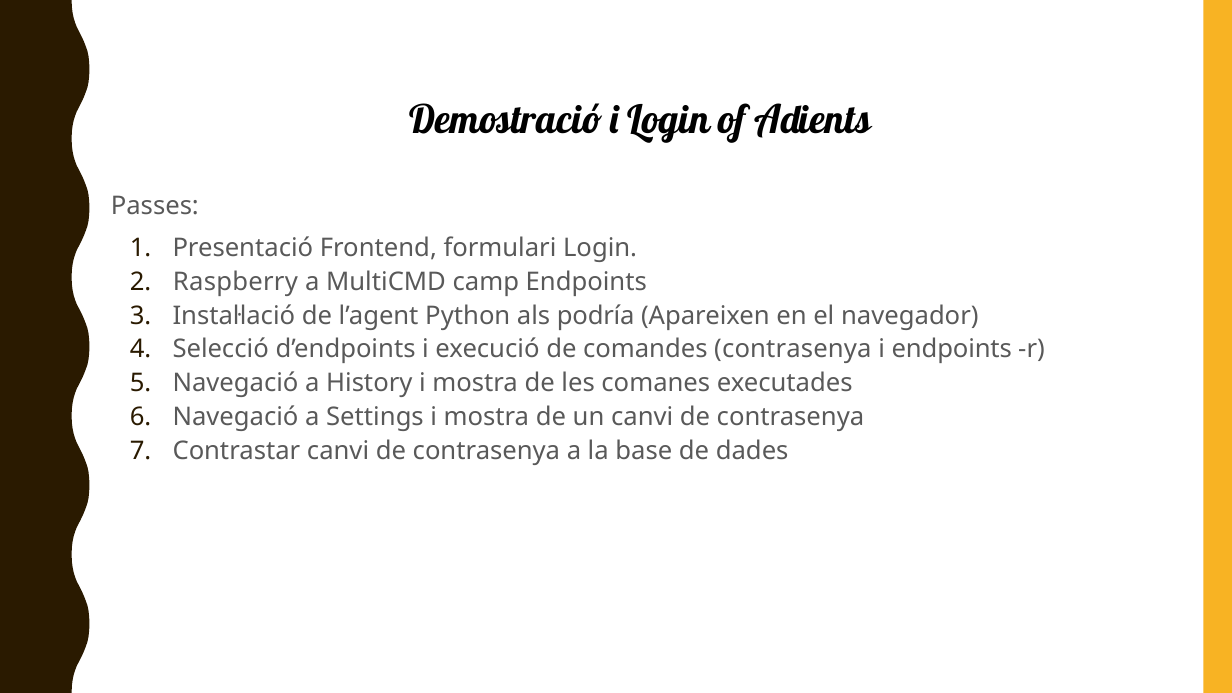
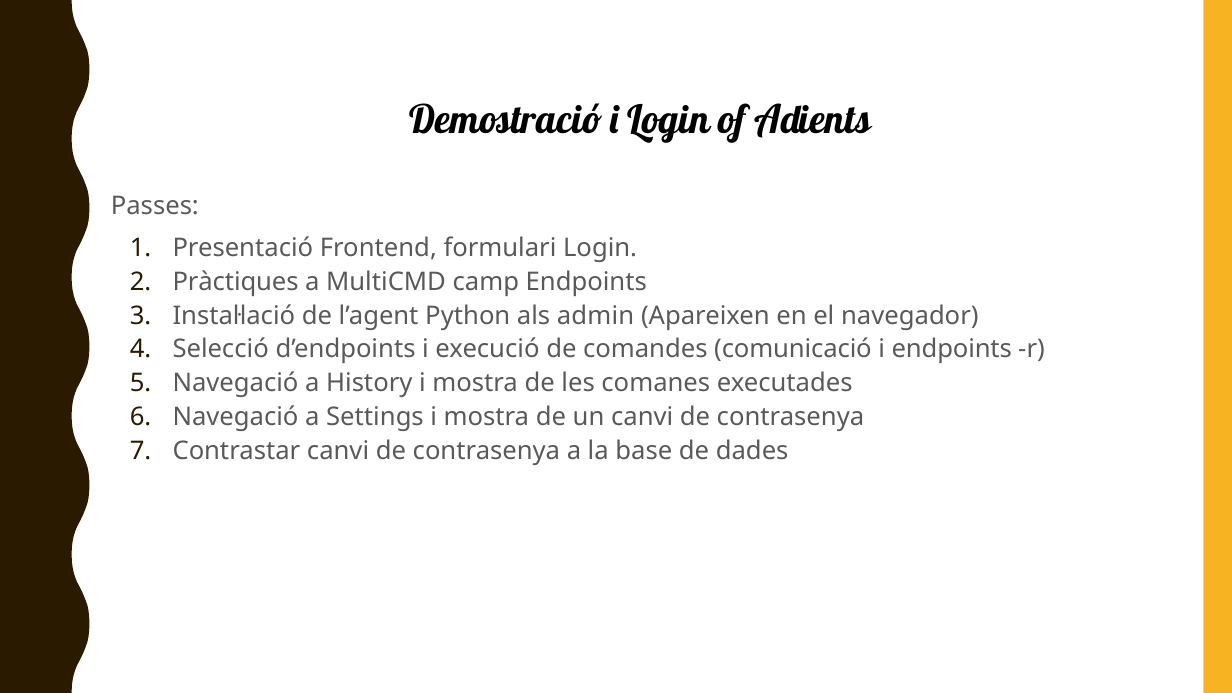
Raspberry: Raspberry -> Pràctiques (236, 282)
podría: podría -> admin (596, 316)
comandes contrasenya: contrasenya -> comunicació (793, 350)
